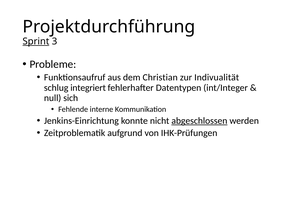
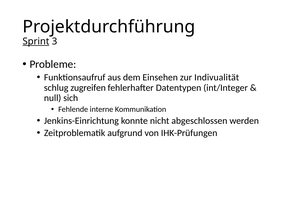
Christian: Christian -> Einsehen (160, 78)
integriert: integriert -> zugreifen (88, 88)
abgeschlossen underline: present -> none (199, 121)
